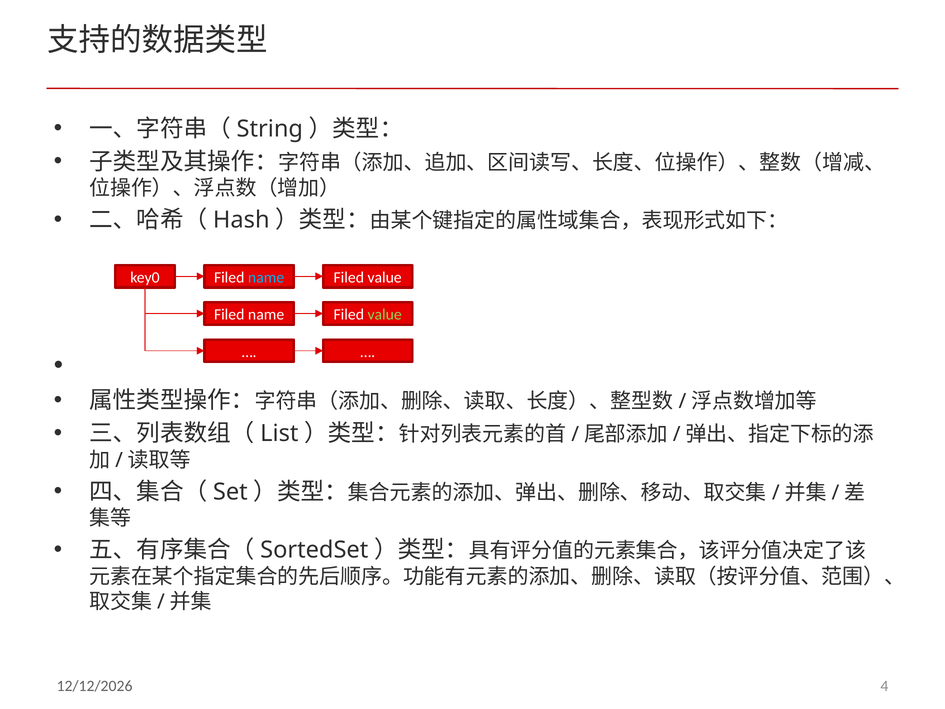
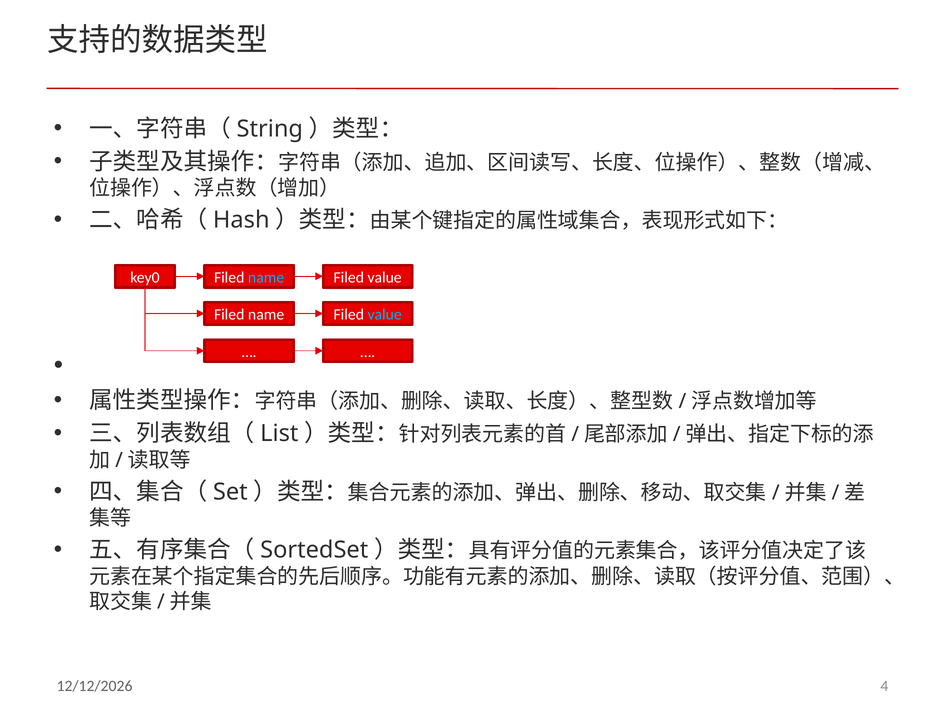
value colour: light green -> light blue (385, 315)
